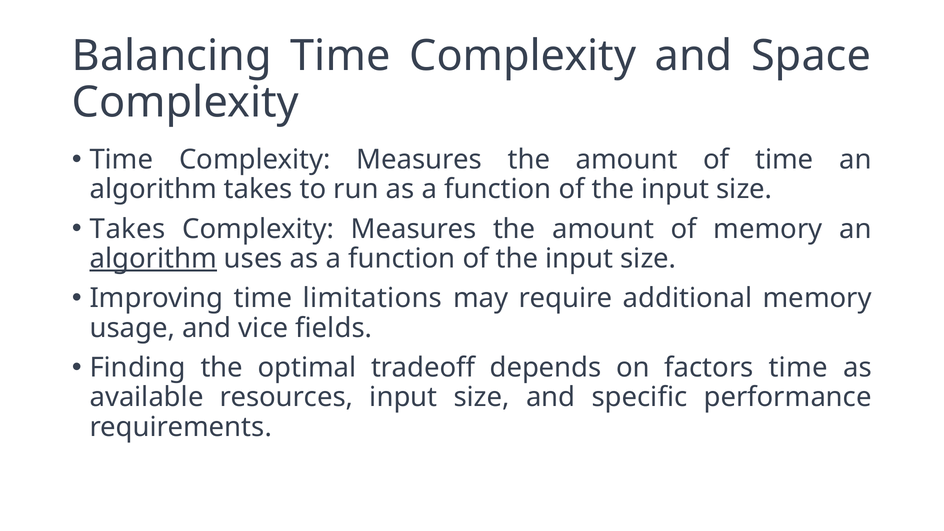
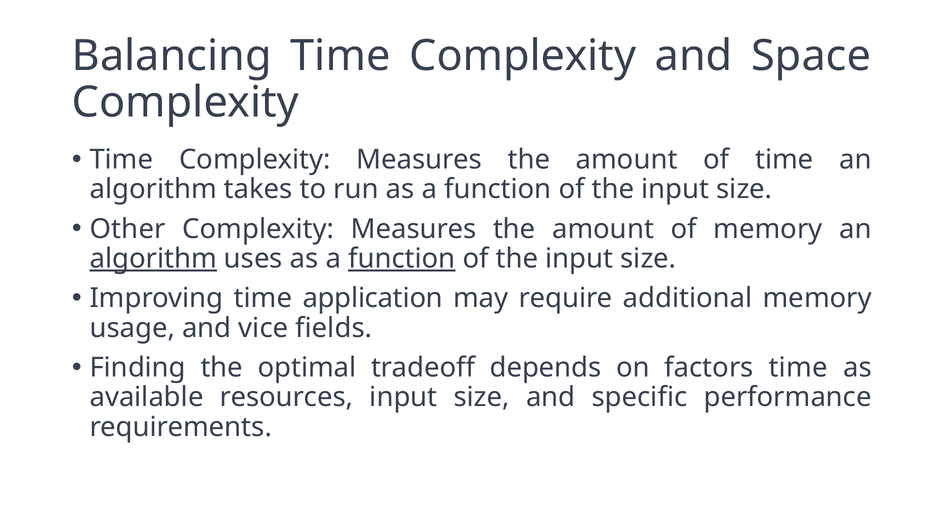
Takes: Takes -> Other (128, 229)
function underline: none -> present (402, 259)
limitations: limitations -> application (373, 298)
